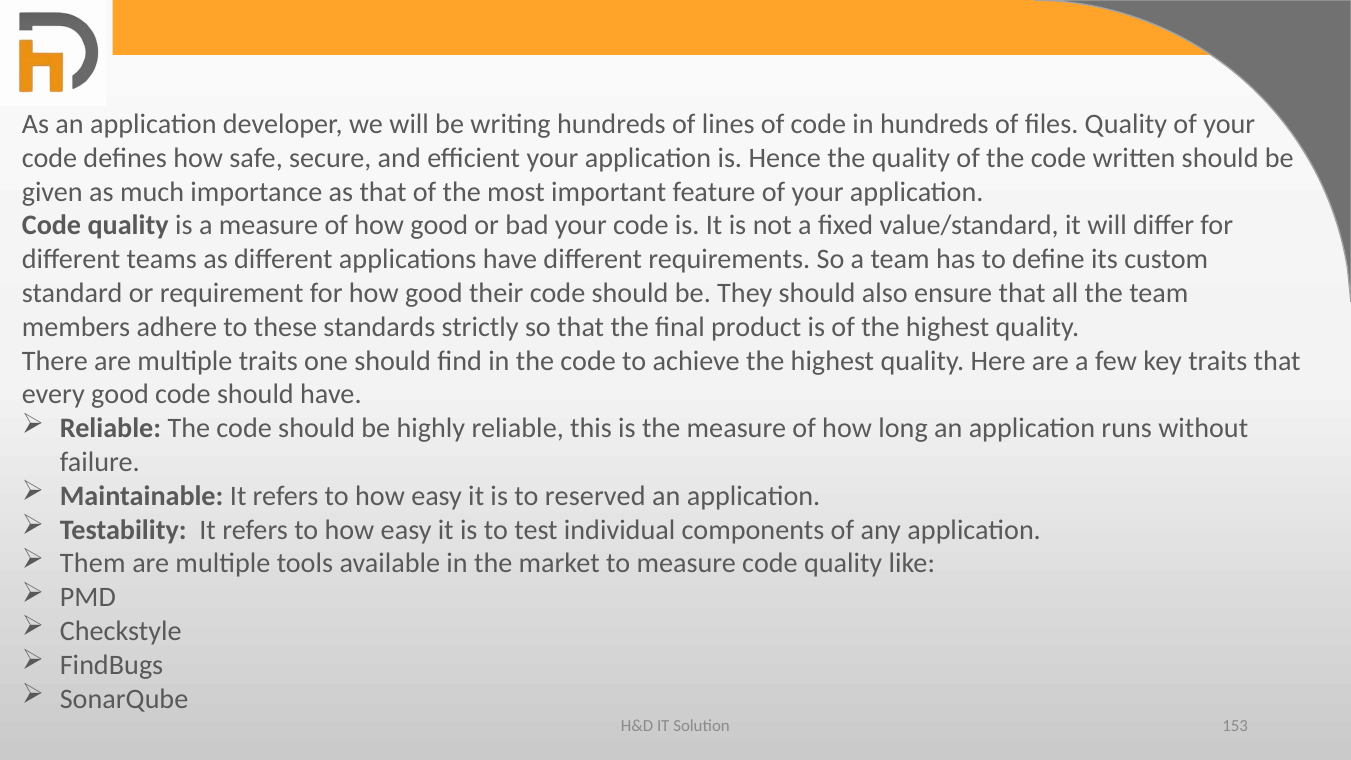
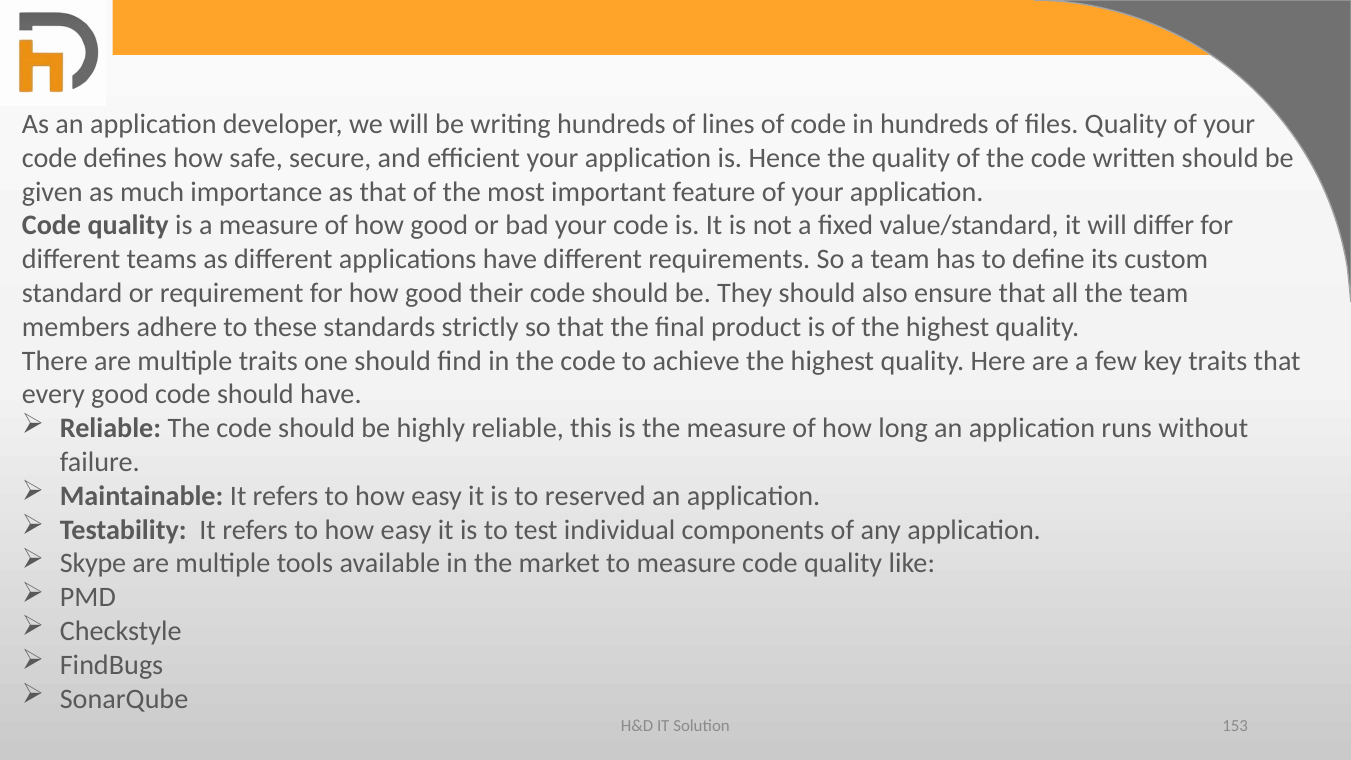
Them: Them -> Skype (93, 564)
